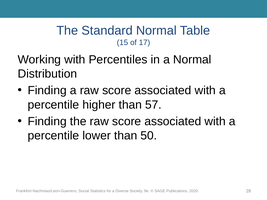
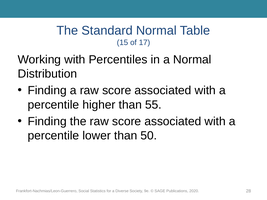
57: 57 -> 55 (153, 105)
